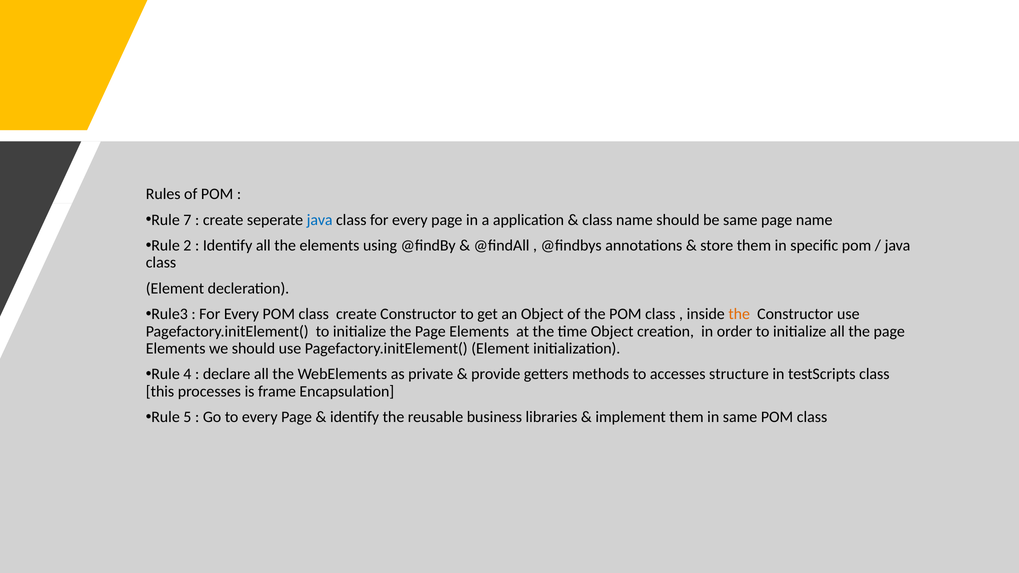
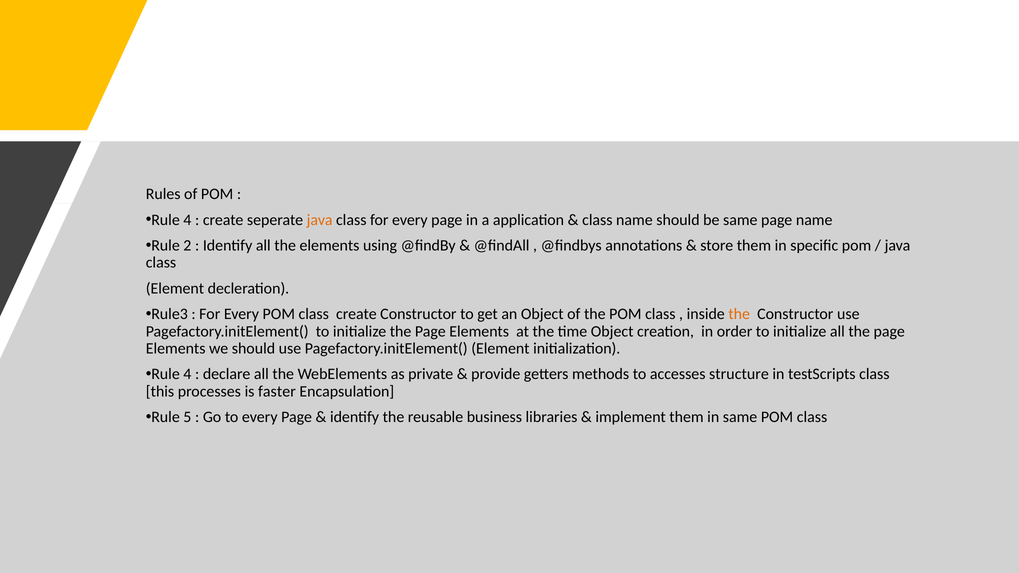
7: 7 -> 4 (187, 220)
java colour: blue -> orange (320, 220)
frame: frame -> faster (277, 392)
